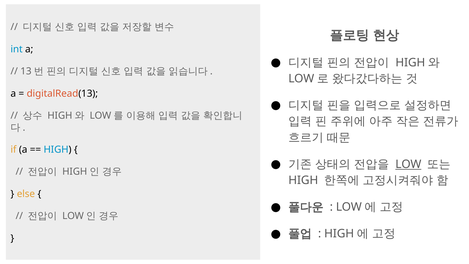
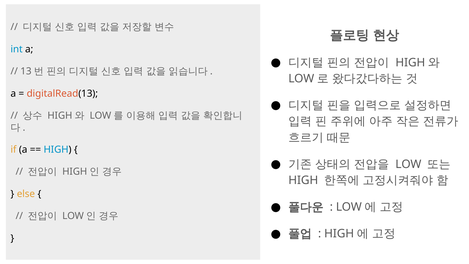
LOW underline: present -> none (408, 164)
